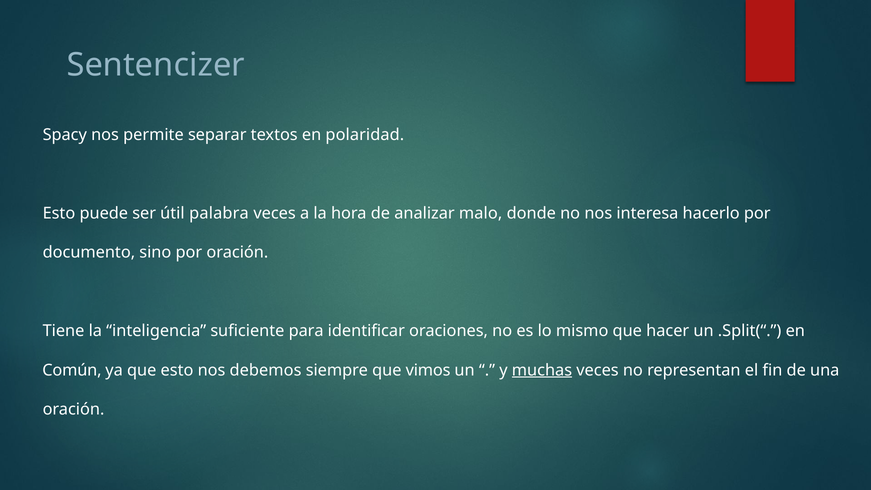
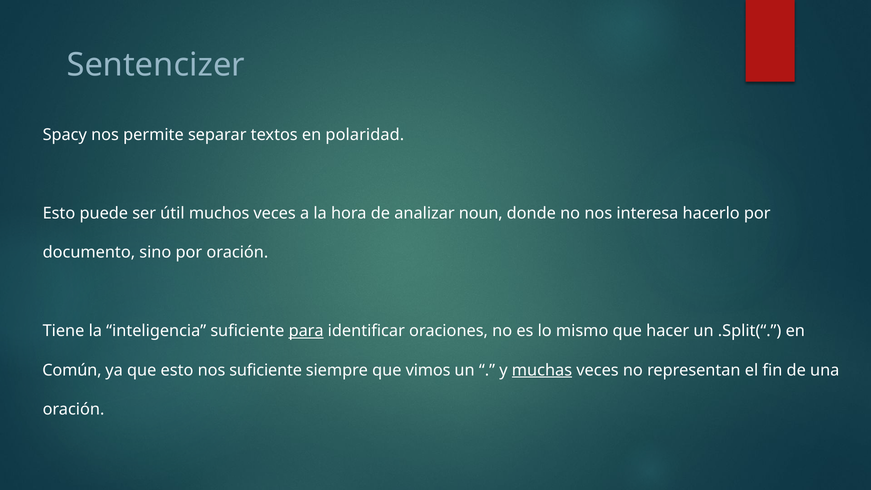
palabra: palabra -> muchos (219, 213)
malo: malo -> noun (481, 213)
para underline: none -> present (306, 331)
nos debemos: debemos -> suficiente (266, 370)
